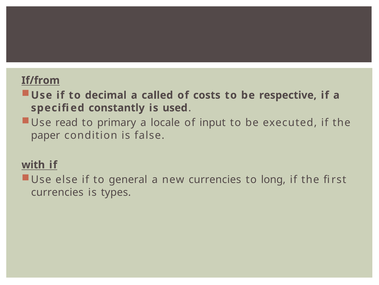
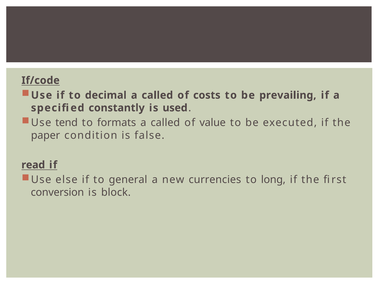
If/from: If/from -> If/code (41, 80)
respective: respective -> prevailing (288, 95)
read: read -> tend (67, 122)
primary: primary -> formats (117, 122)
locale: locale -> called (165, 122)
input: input -> value (213, 122)
with: with -> read (33, 164)
currencies: currencies -> conversion (57, 192)
types: types -> block (116, 192)
